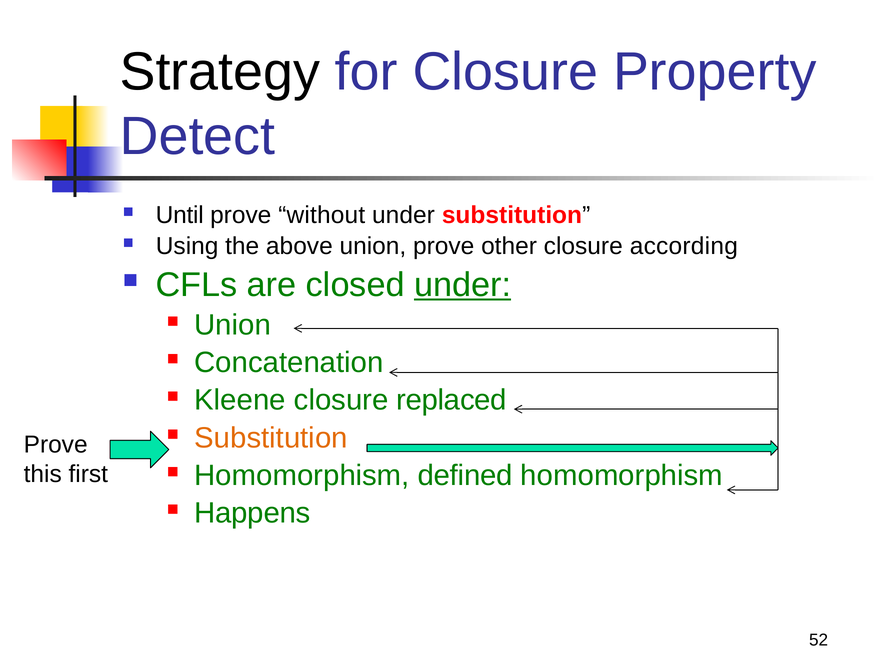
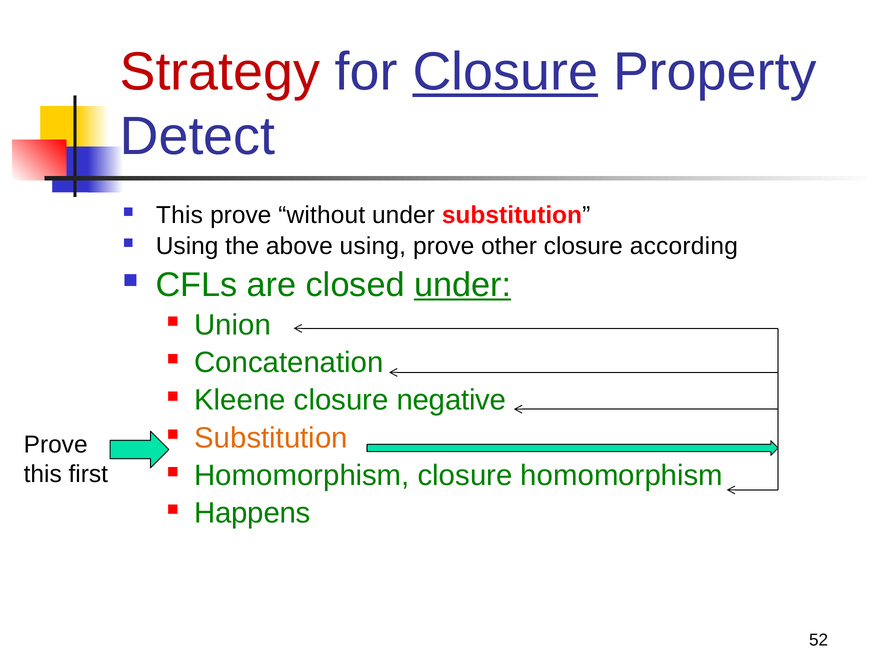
Strategy colour: black -> red (220, 72)
Closure underline: none -> present (505, 72)
Until: Until -> This (179, 215)
above union: union -> using (373, 246)
replaced: replaced -> negative (451, 400)
Homomorphism defined: defined -> closure (465, 475)
